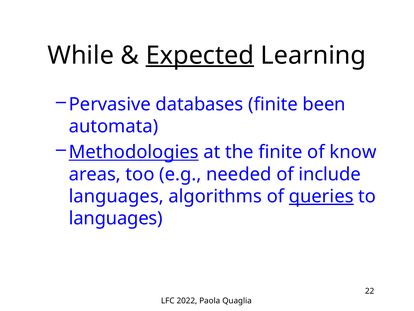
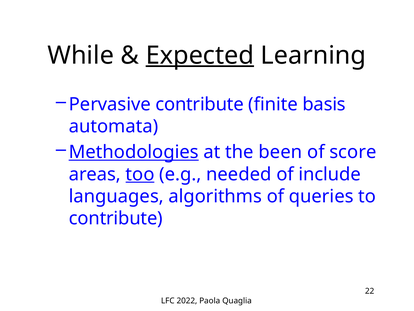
Pervasive databases: databases -> contribute (200, 104)
been: been -> basis (324, 104)
the finite: finite -> been (280, 152)
know: know -> score (353, 152)
too underline: none -> present (140, 174)
queries underline: present -> none (321, 196)
languages: languages -> contribute (116, 218)
